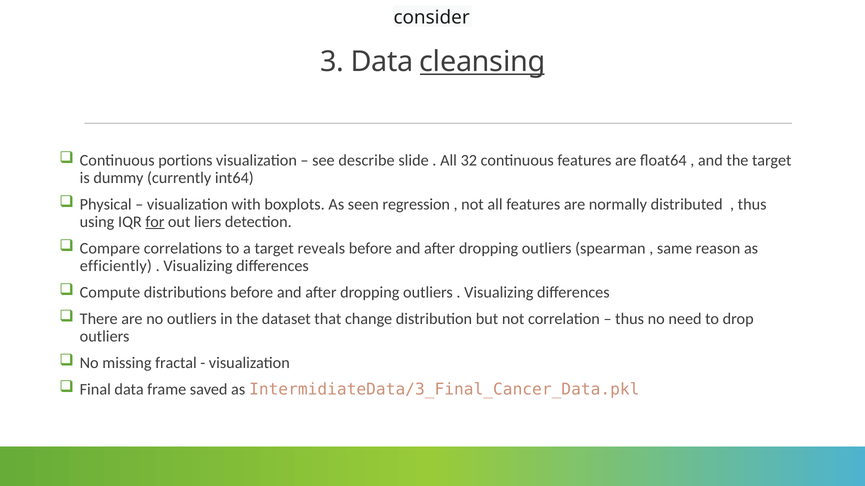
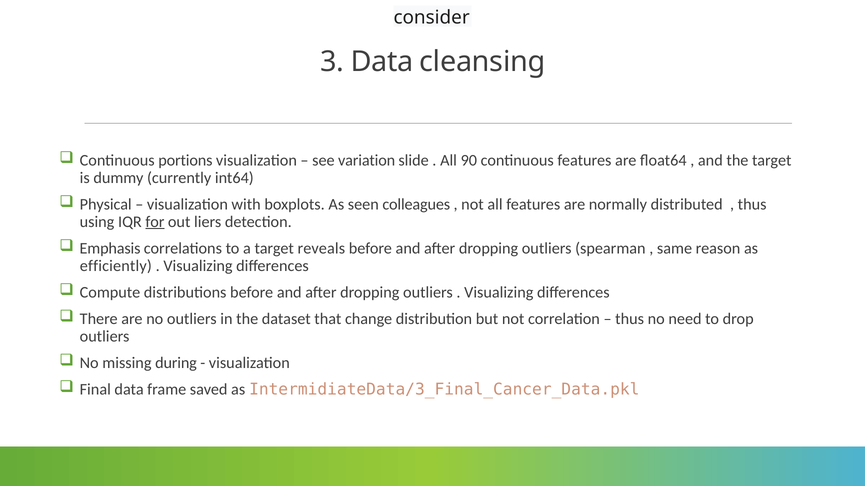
cleansing underline: present -> none (482, 62)
describe: describe -> variation (367, 160)
32: 32 -> 90 (469, 160)
regression: regression -> colleagues (416, 204)
Compare: Compare -> Emphasis (110, 249)
fractal: fractal -> during (176, 363)
